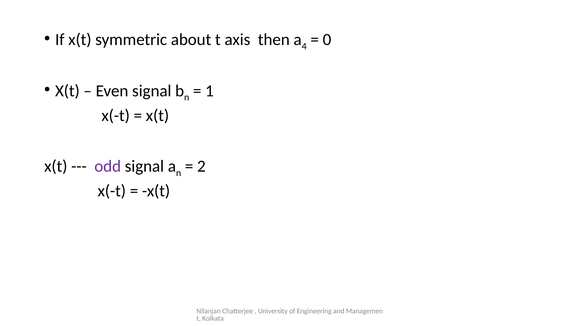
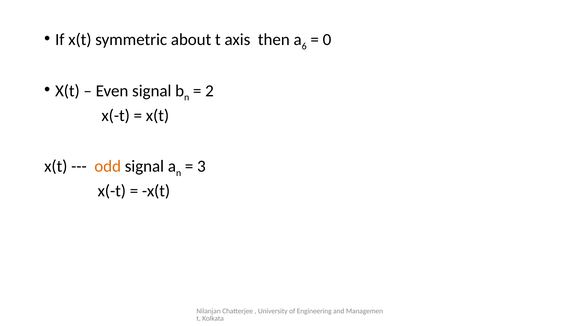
4: 4 -> 6 (304, 46)
1: 1 -> 2 (210, 91)
odd colour: purple -> orange (108, 166)
2: 2 -> 3 (201, 166)
